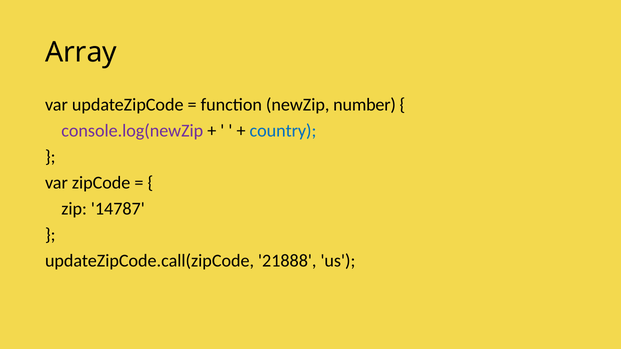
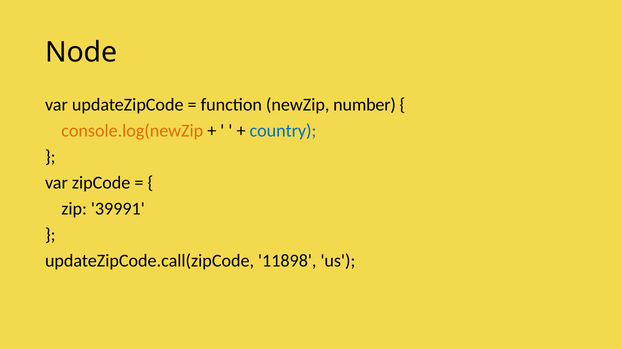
Array: Array -> Node (81, 52)
console.log(newZip colour: purple -> orange (132, 131)
14787: 14787 -> 39991 (118, 209)
21888: 21888 -> 11898 (287, 261)
